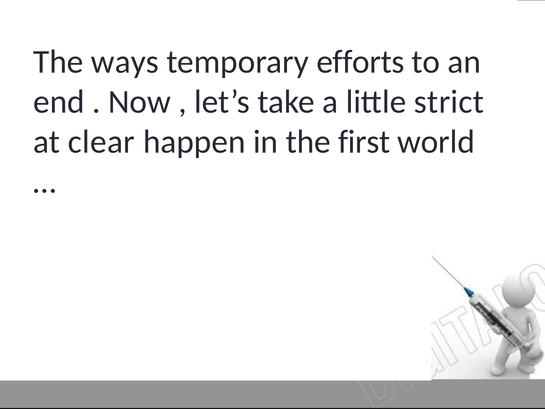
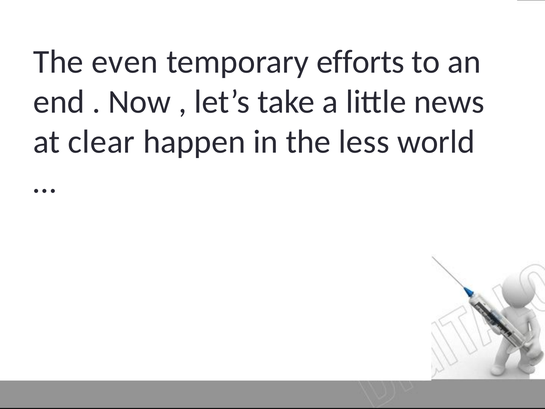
ways: ways -> even (125, 62)
strict: strict -> news (449, 102)
first: first -> less (364, 142)
